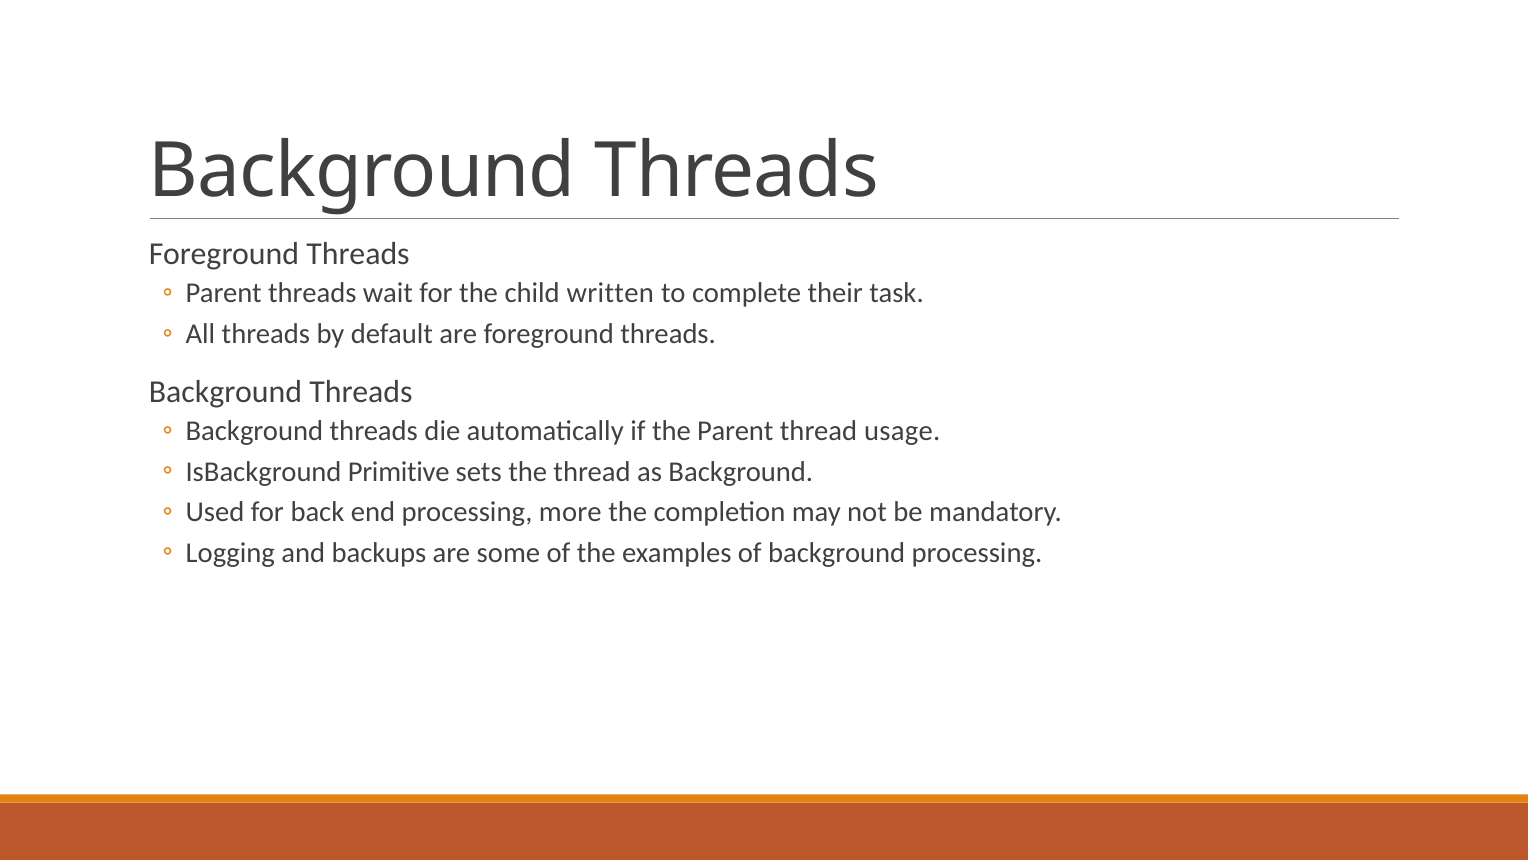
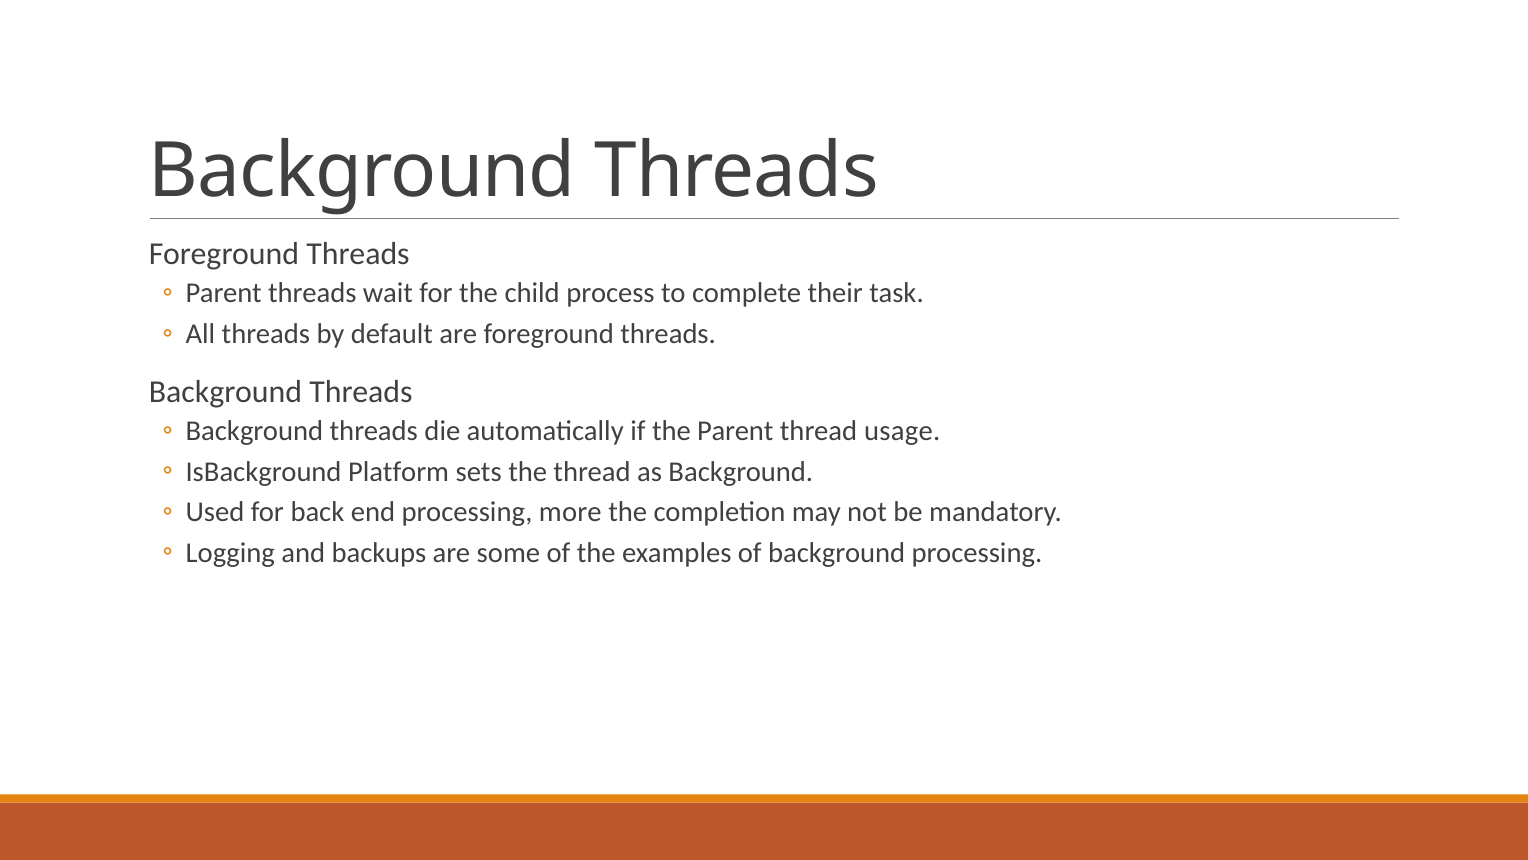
written: written -> process (610, 293)
Primitive: Primitive -> Platform (399, 471)
